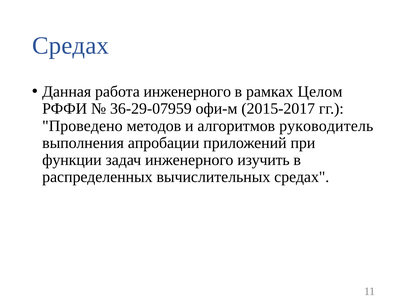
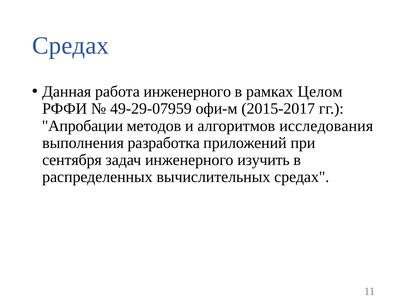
36-29-07959: 36-29-07959 -> 49-29-07959 (151, 109)
Проведено: Проведено -> Апробации (83, 126)
руководитель: руководитель -> исследования (326, 126)
апробации: апробации -> разработка (164, 143)
функции: функции -> сентября (72, 160)
